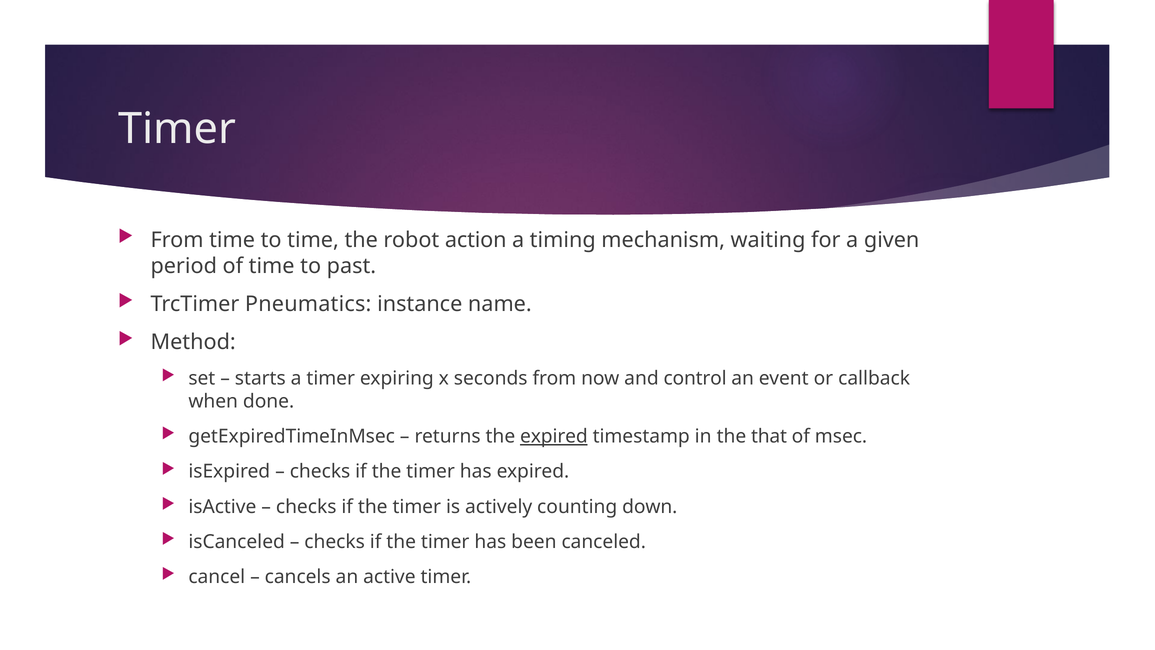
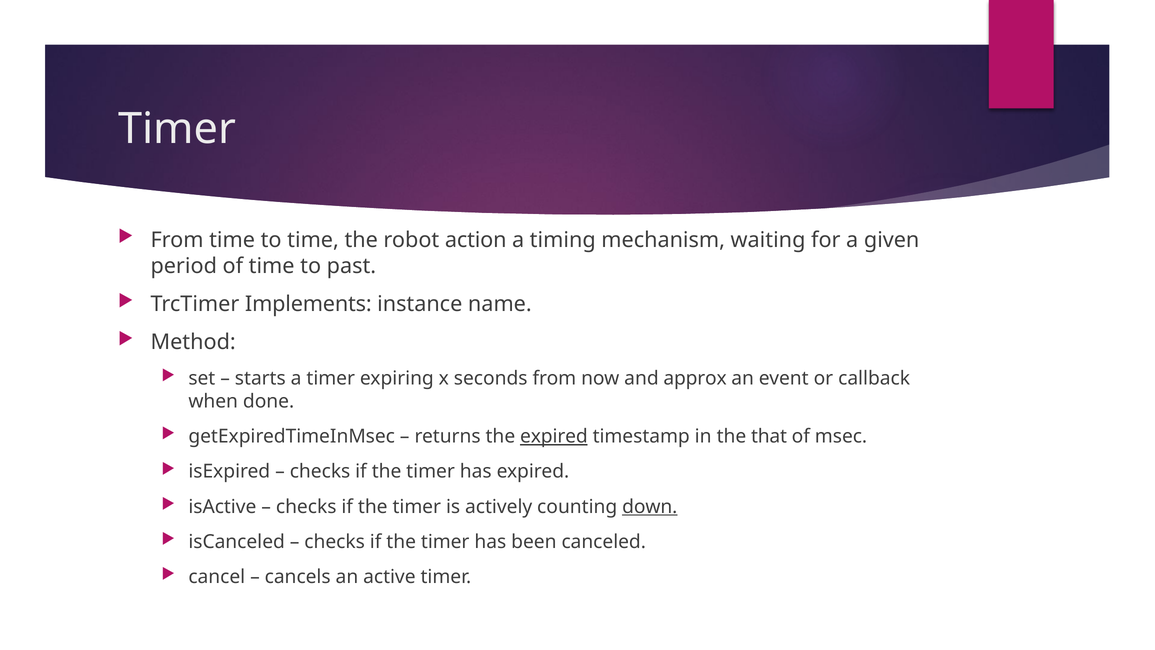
Pneumatics: Pneumatics -> Implements (308, 304)
control: control -> approx (695, 378)
down underline: none -> present (650, 507)
